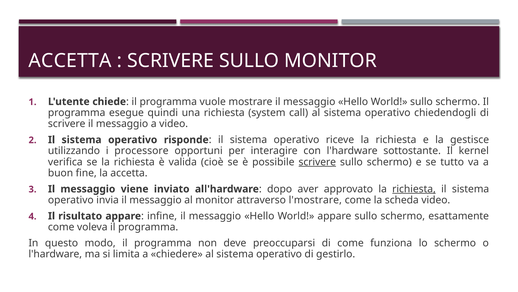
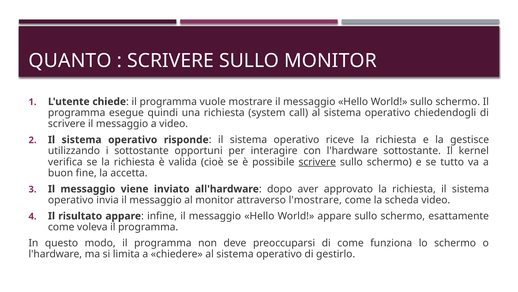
ACCETTA: ACCETTA -> QUANTO (70, 61)
i processore: processore -> sottostante (142, 151)
richiesta underline: present -> none (414, 189)
